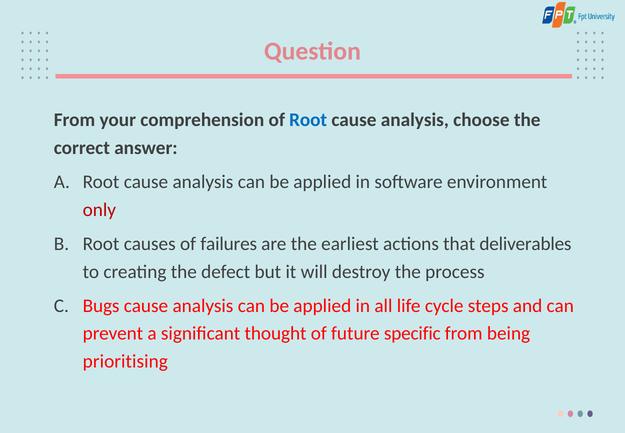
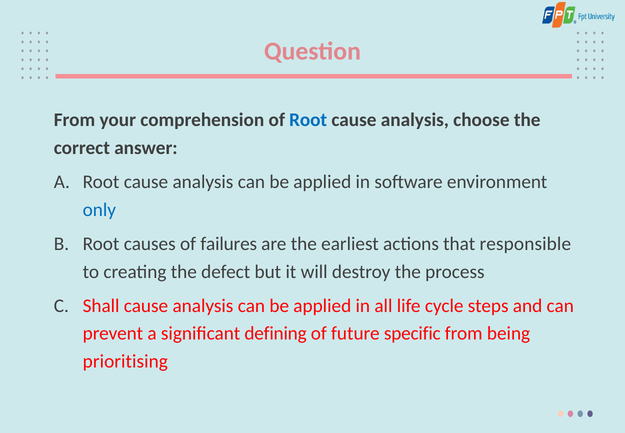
only colour: red -> blue (99, 210)
deliverables: deliverables -> responsible (525, 244)
Bugs: Bugs -> Shall (101, 306)
thought: thought -> defining (276, 333)
